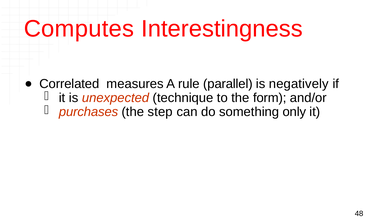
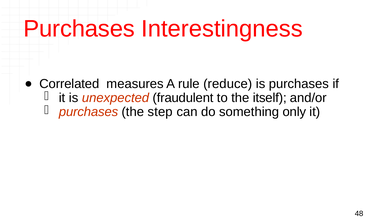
Computes: Computes -> Purchases (79, 29)
parallel: parallel -> reduce (228, 84)
is negatively: negatively -> purchases (299, 84)
technique: technique -> fraudulent (183, 98)
form: form -> itself (270, 98)
